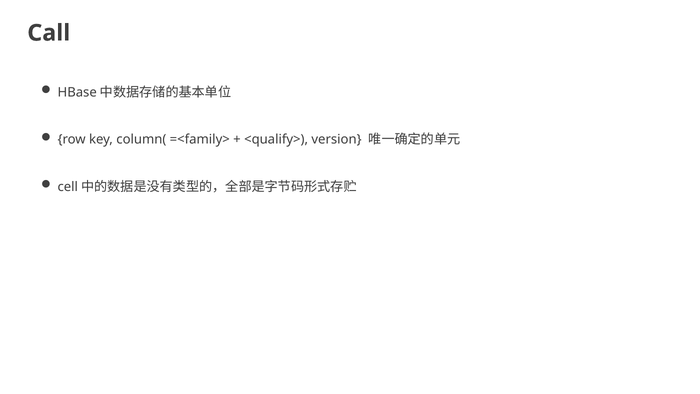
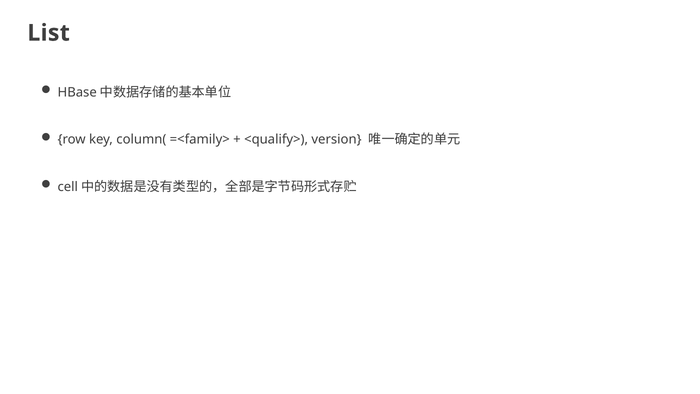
Call: Call -> List (49, 33)
